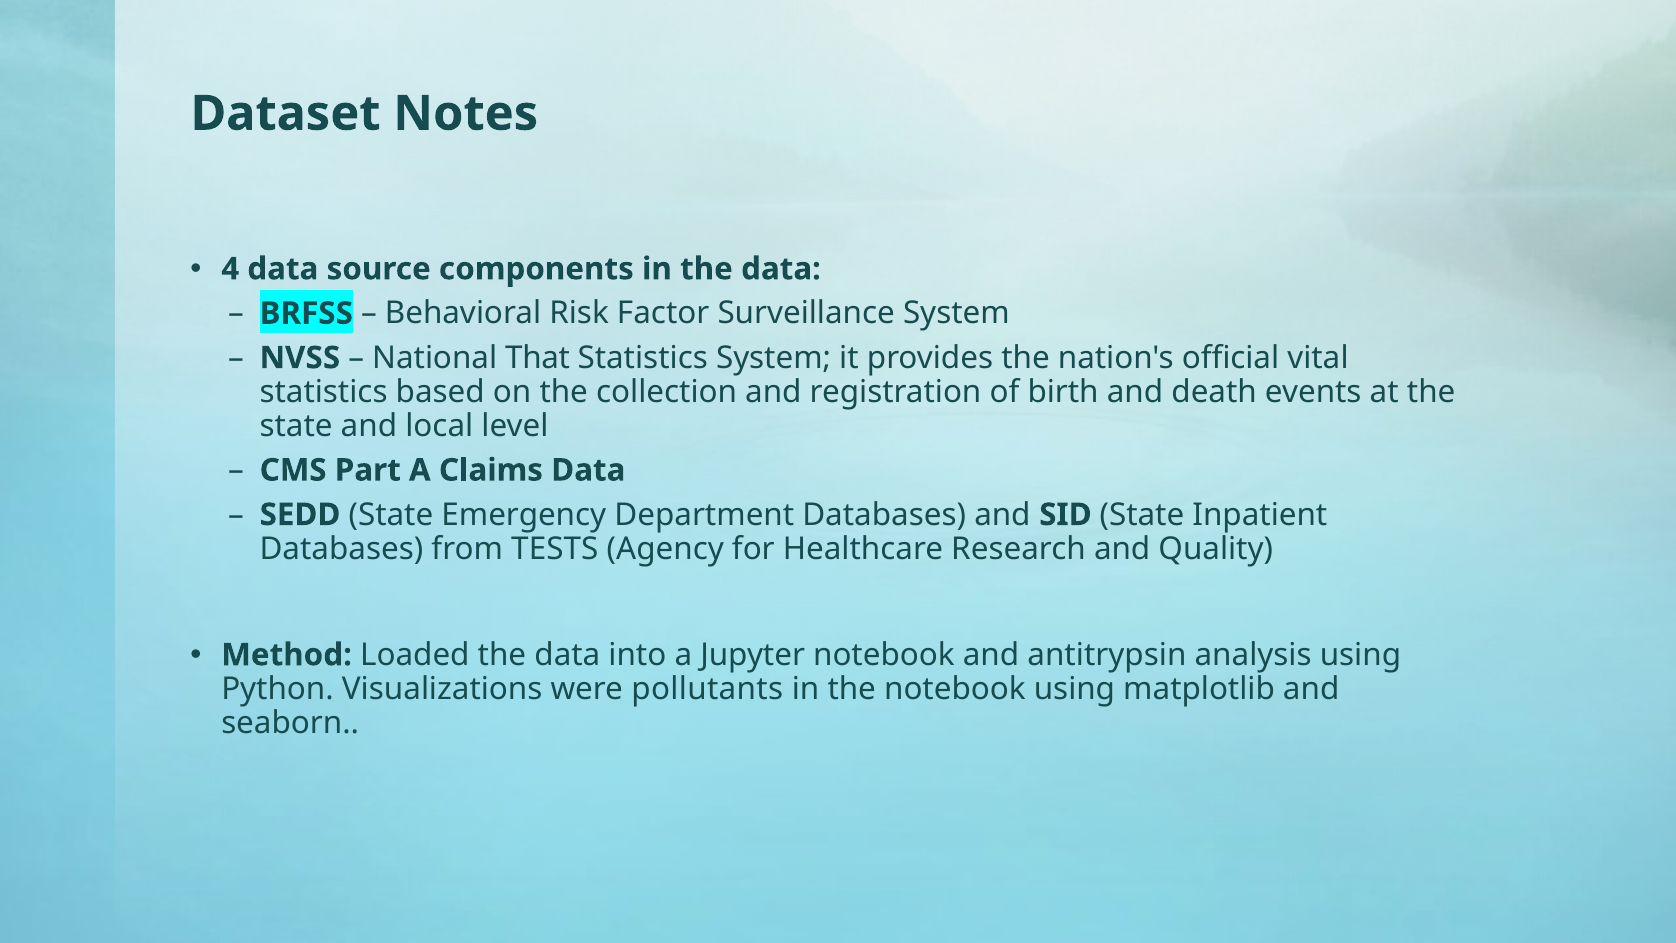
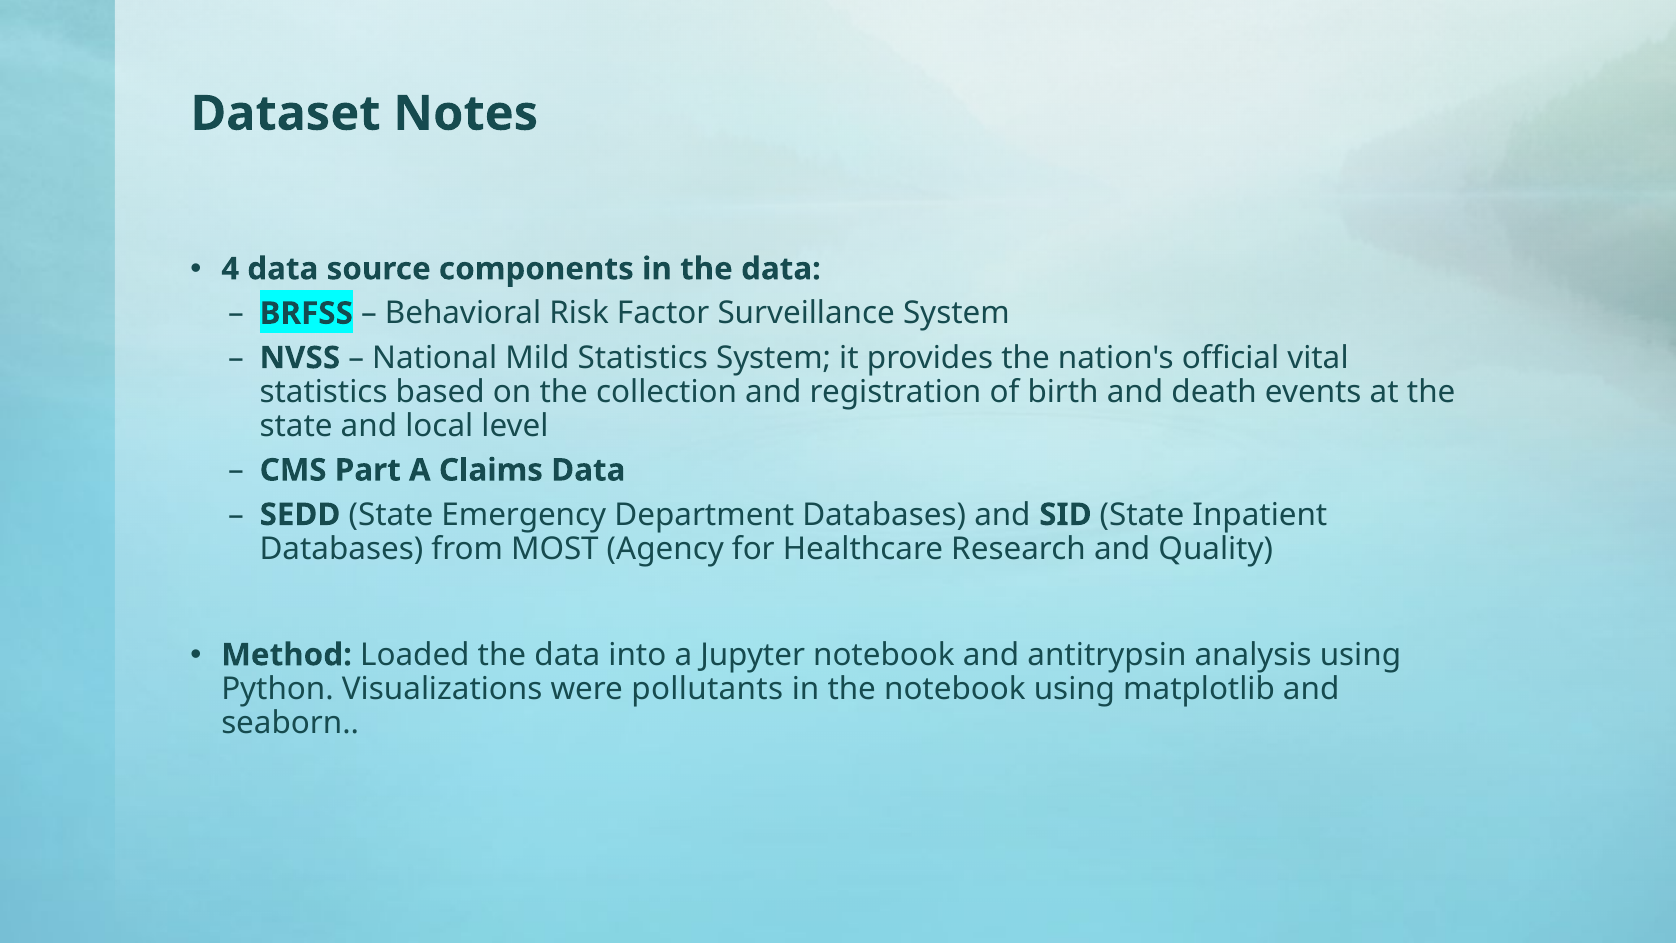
That: That -> Mild (537, 358)
TESTS: TESTS -> MOST (555, 549)
